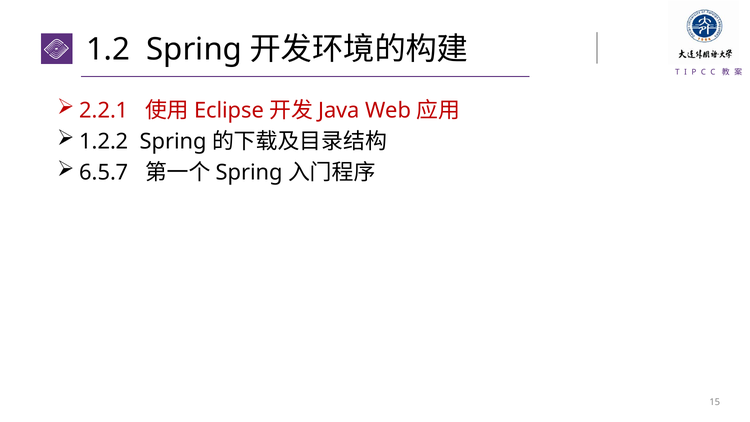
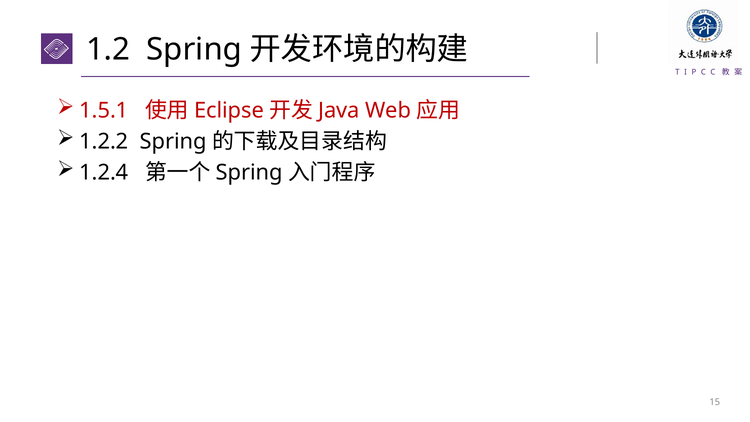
2.2.1: 2.2.1 -> 1.5.1 (104, 110)
6.5.7: 6.5.7 -> 1.2.4 (104, 172)
